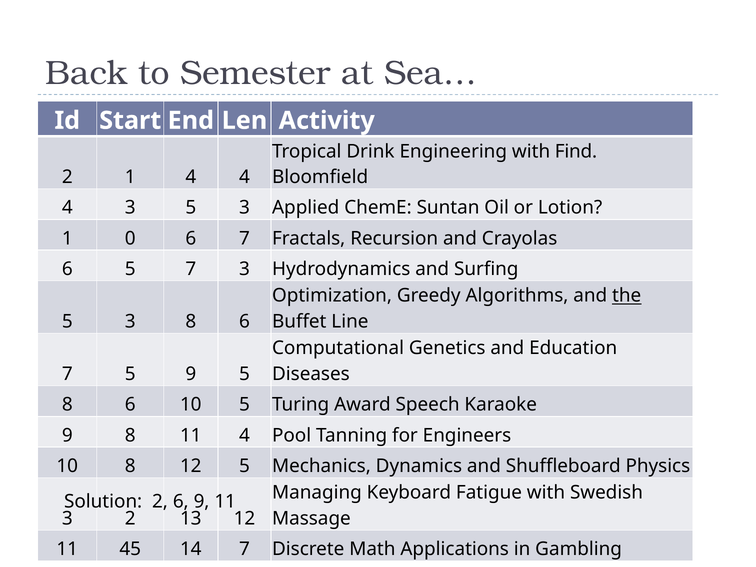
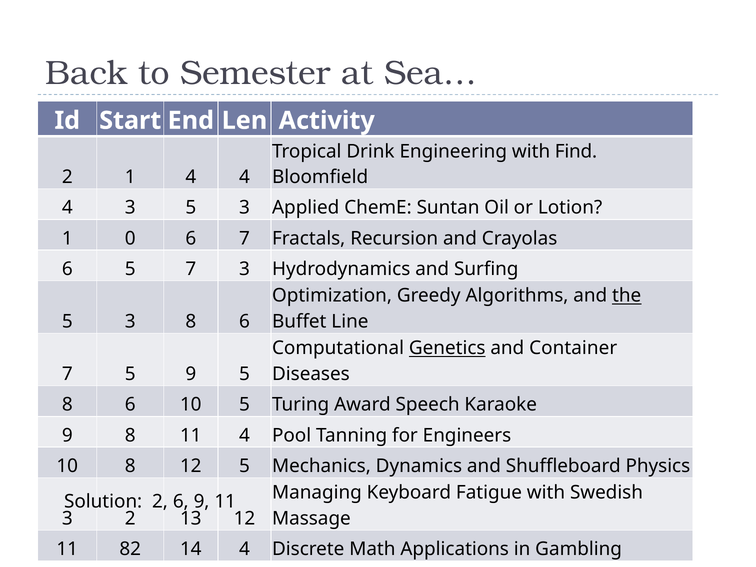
Genetics underline: none -> present (447, 348)
Education: Education -> Container (573, 348)
45: 45 -> 82 (130, 549)
14 7: 7 -> 4 (244, 549)
